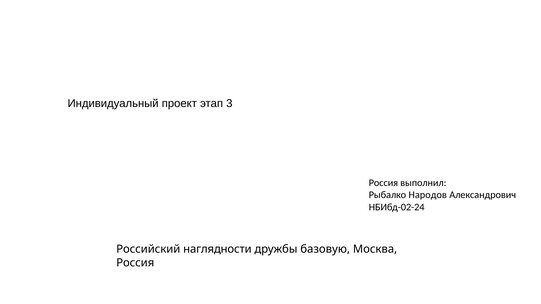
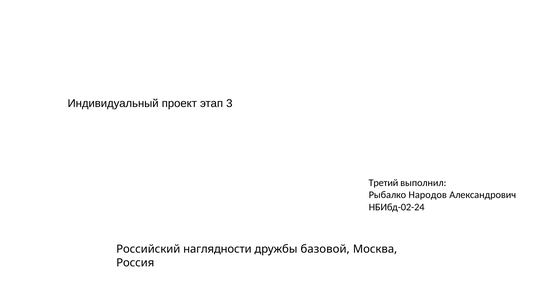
Россия: Россия -> Третий (383, 183)
базовую: базовую -> базовой (325, 249)
